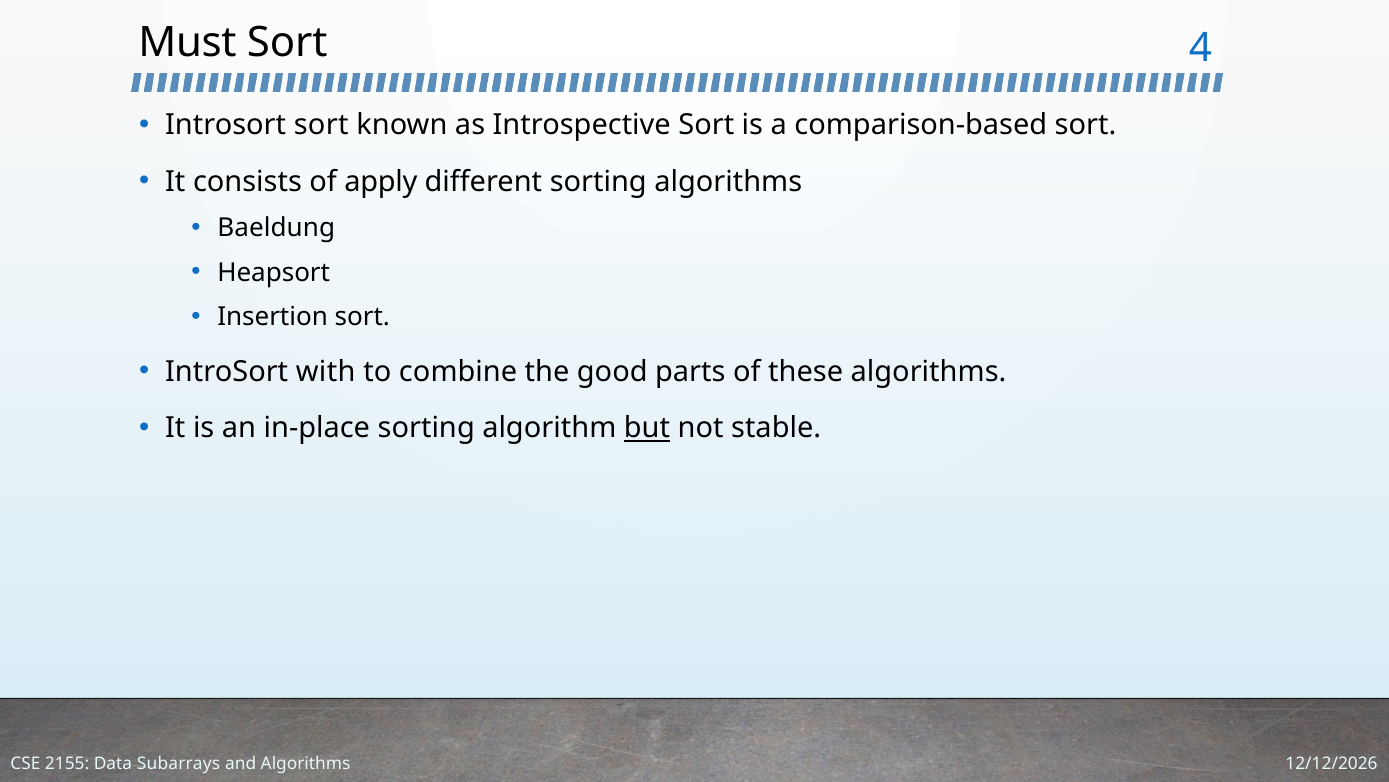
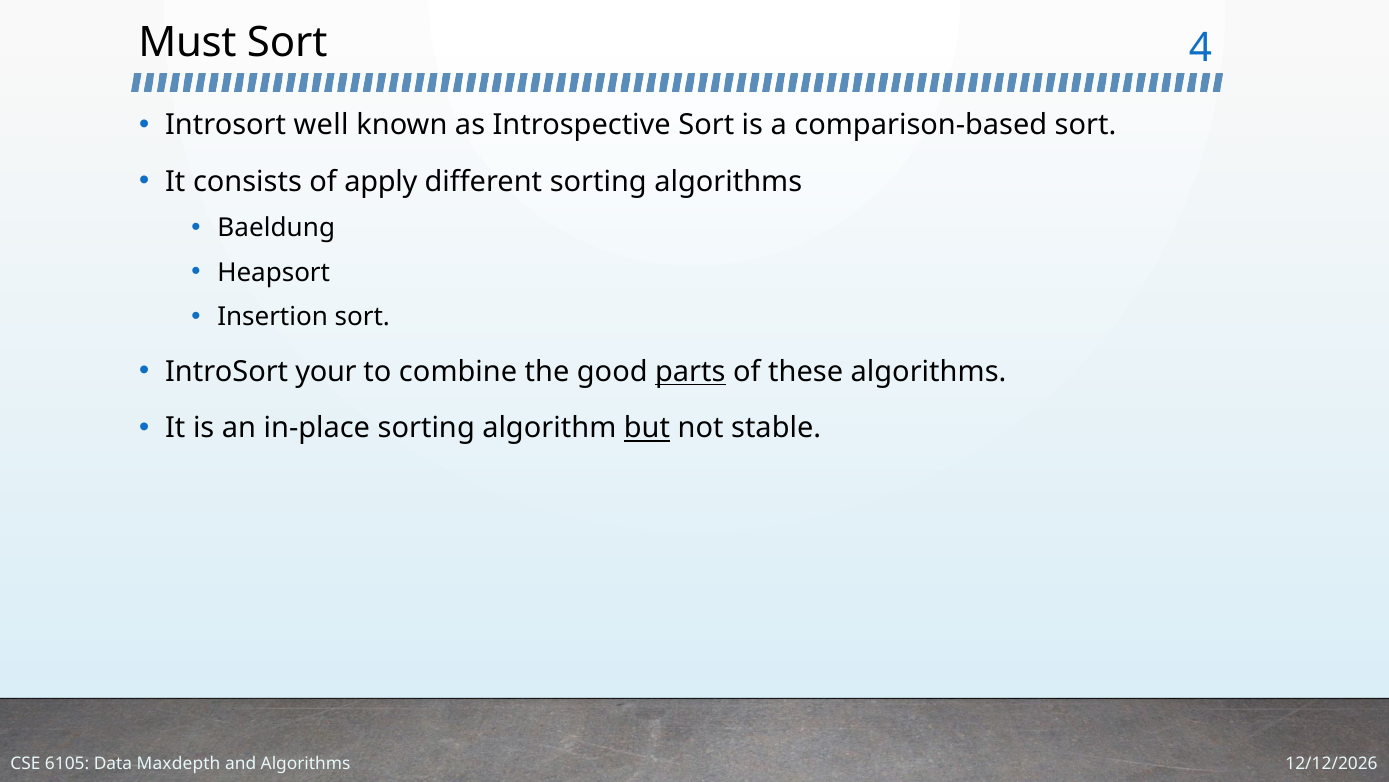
Introsort sort: sort -> well (321, 125)
with: with -> your (326, 372)
parts underline: none -> present (690, 372)
2155: 2155 -> 6105 (67, 763)
Subarrays: Subarrays -> Maxdepth (179, 763)
